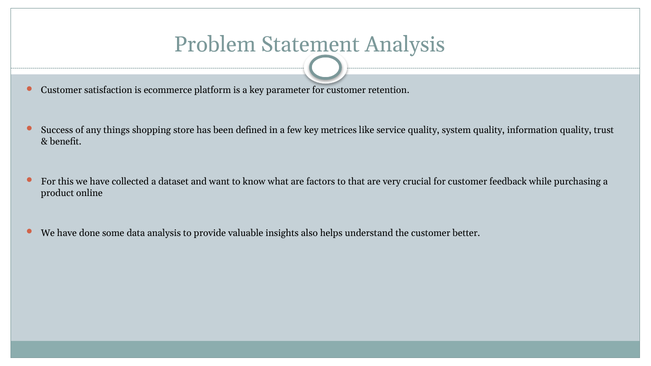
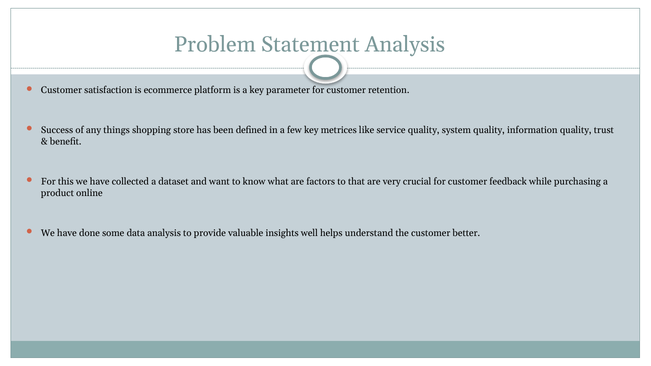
also: also -> well (309, 233)
